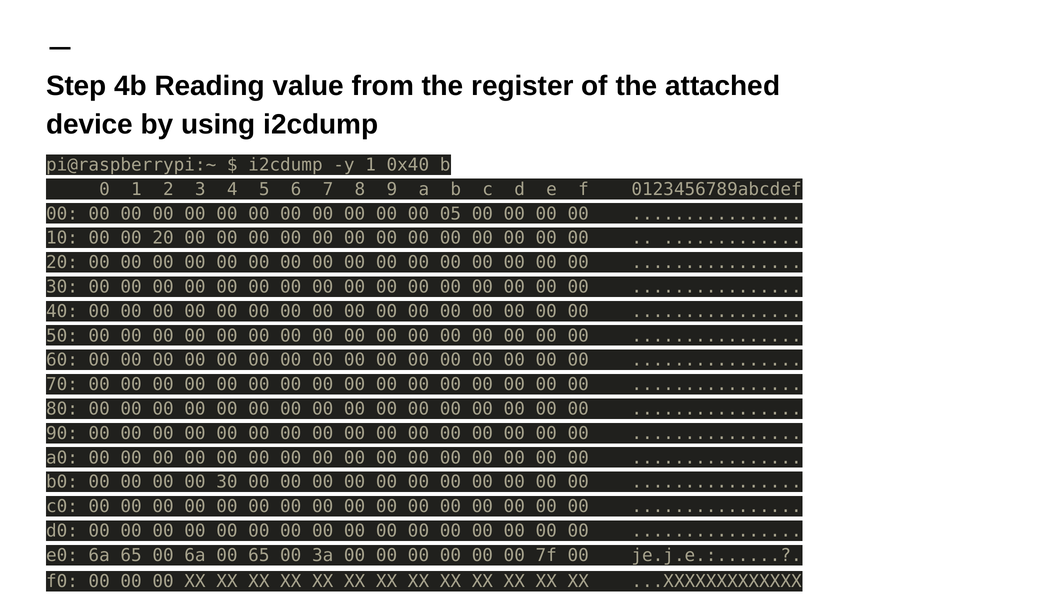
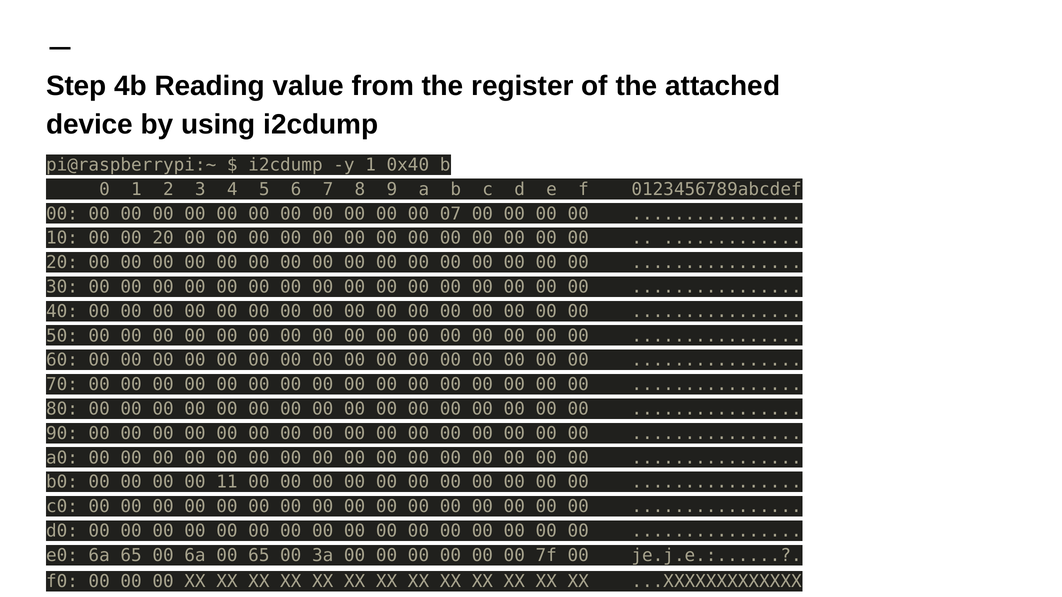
05: 05 -> 07 (450, 214)
00 30: 30 -> 11 (227, 482)
